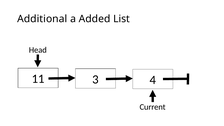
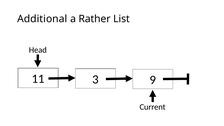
Added: Added -> Rather (95, 19)
4: 4 -> 9 (153, 80)
